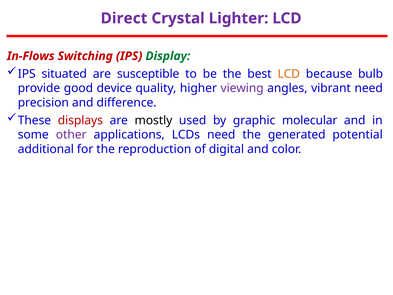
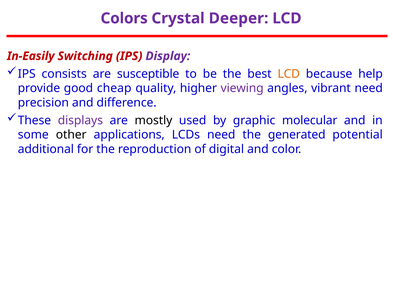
Direct: Direct -> Colors (124, 18)
Lighter: Lighter -> Deeper (239, 18)
In-Flows: In-Flows -> In-Easily (31, 56)
Display colour: green -> purple (168, 56)
situated: situated -> consists (64, 74)
bulb: bulb -> help (371, 74)
device: device -> cheap (114, 88)
displays colour: red -> purple (80, 120)
other colour: purple -> black (71, 135)
